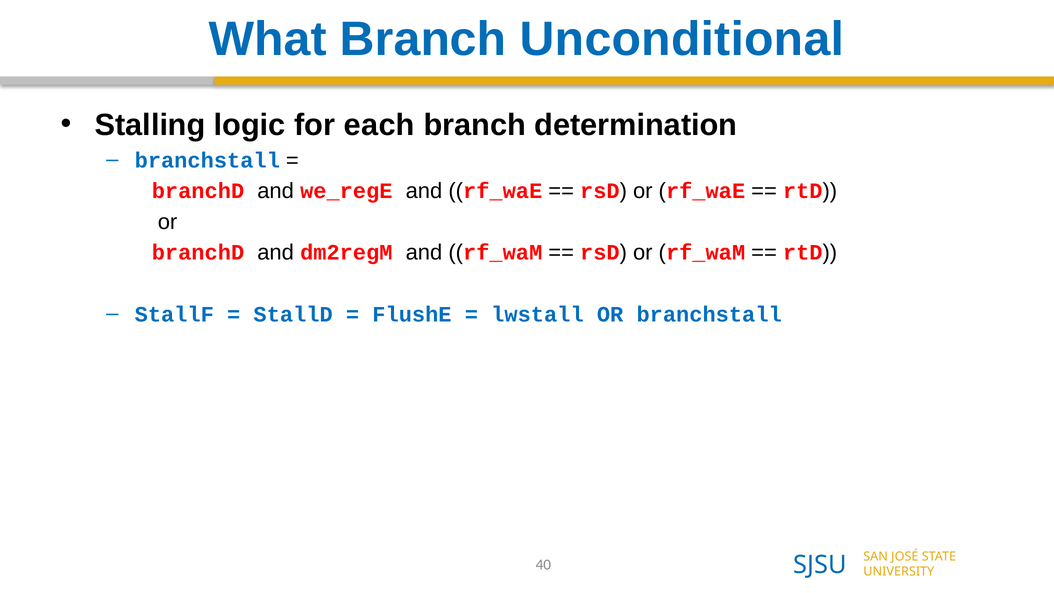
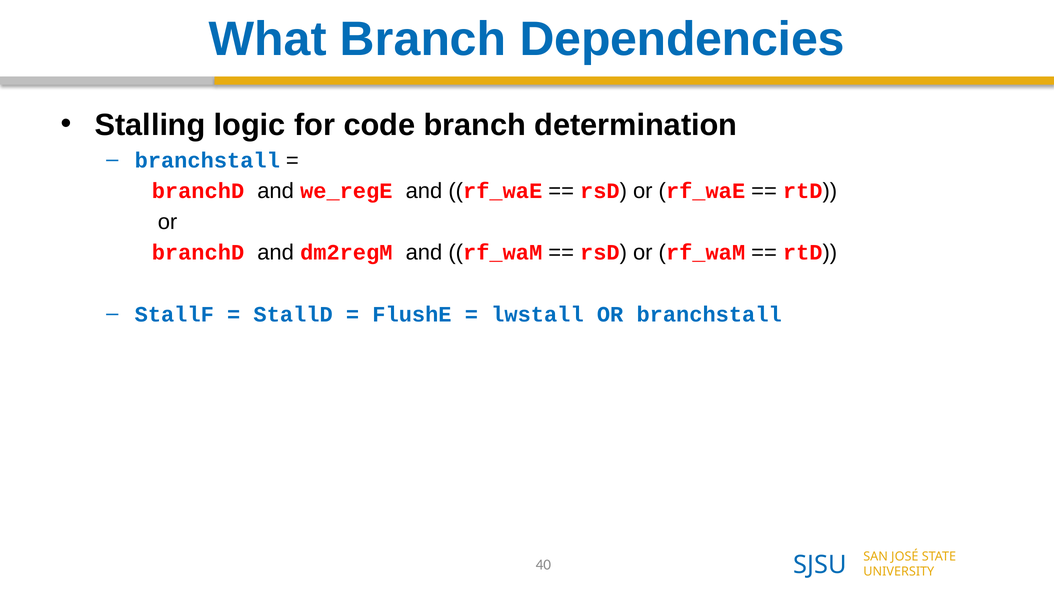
Unconditional: Unconditional -> Dependencies (682, 39)
each: each -> code (379, 125)
